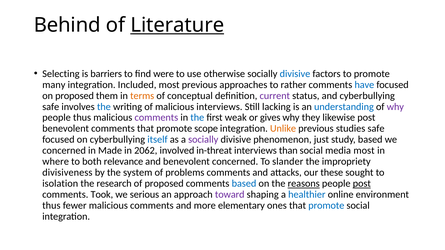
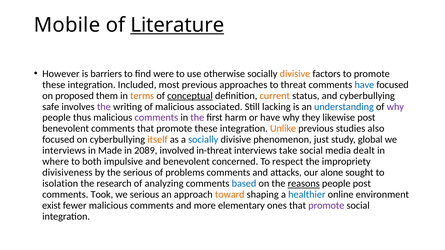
Behind: Behind -> Mobile (67, 25)
Selecting: Selecting -> However (61, 74)
divisive colour: blue -> orange (295, 74)
many: many -> these (54, 85)
rather: rather -> threat (293, 85)
conceptual underline: none -> present (190, 96)
current colour: purple -> orange (275, 96)
the colour: blue -> purple (104, 107)
malicious interviews: interviews -> associated (219, 107)
the colour: blue -> purple (197, 118)
weak: weak -> harm (236, 118)
or gives: gives -> have (270, 118)
that promote scope: scope -> these (206, 129)
studies safe: safe -> also (376, 129)
itself colour: blue -> orange (158, 140)
socially colour: purple -> blue (203, 140)
study based: based -> global (370, 140)
concerned: concerned -> interviews (64, 151)
2062: 2062 -> 2089 (146, 151)
than: than -> take (288, 151)
media most: most -> dealt (364, 151)
relevance: relevance -> impulsive (123, 162)
slander: slander -> respect (288, 162)
the system: system -> serious (138, 173)
these: these -> alone (332, 173)
of proposed: proposed -> analyzing (164, 184)
post underline: present -> none (362, 184)
toward colour: purple -> orange (230, 195)
thus: thus -> exist (52, 206)
promote colour: blue -> purple (326, 206)
